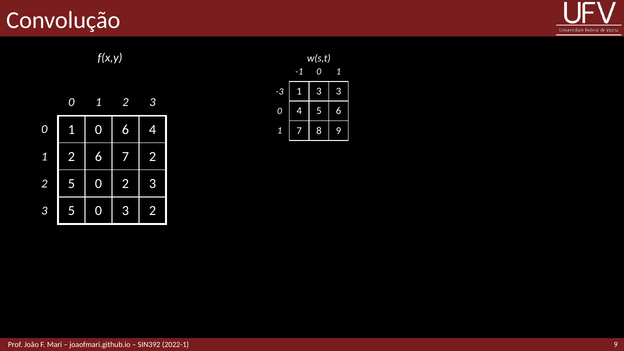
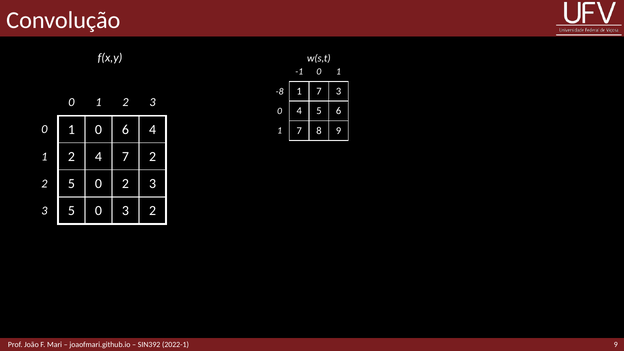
-3: -3 -> -8 (280, 91)
3: 3 -> 7 (319, 91)
2 6: 6 -> 4 (98, 157)
